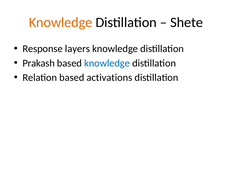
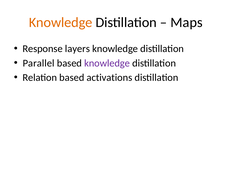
Shete: Shete -> Maps (187, 22)
Prakash: Prakash -> Parallel (39, 63)
knowledge colour: blue -> purple (107, 63)
